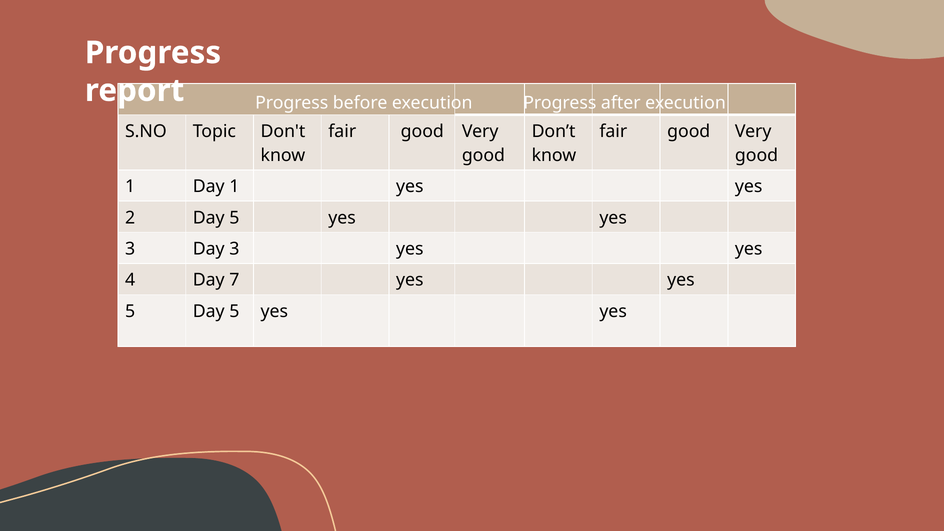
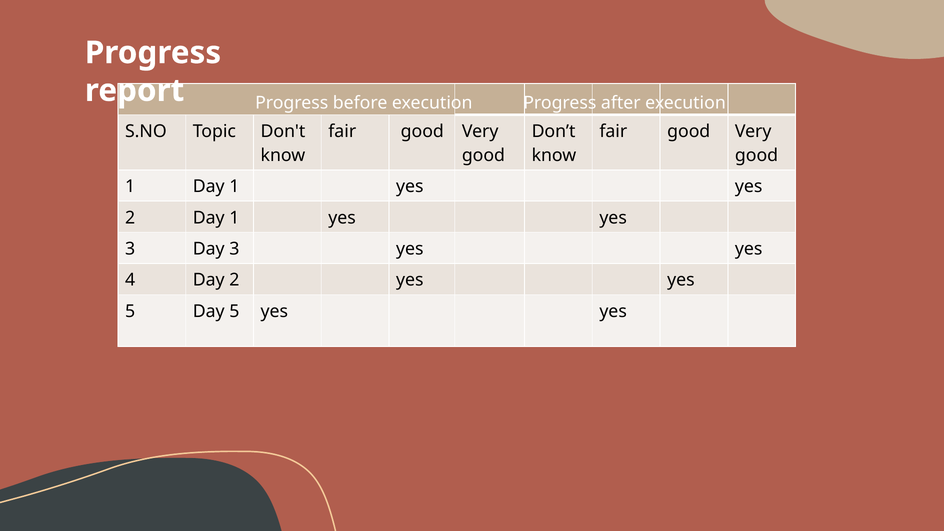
2 Day 5: 5 -> 1 (234, 218)
Day 7: 7 -> 2 (234, 280)
